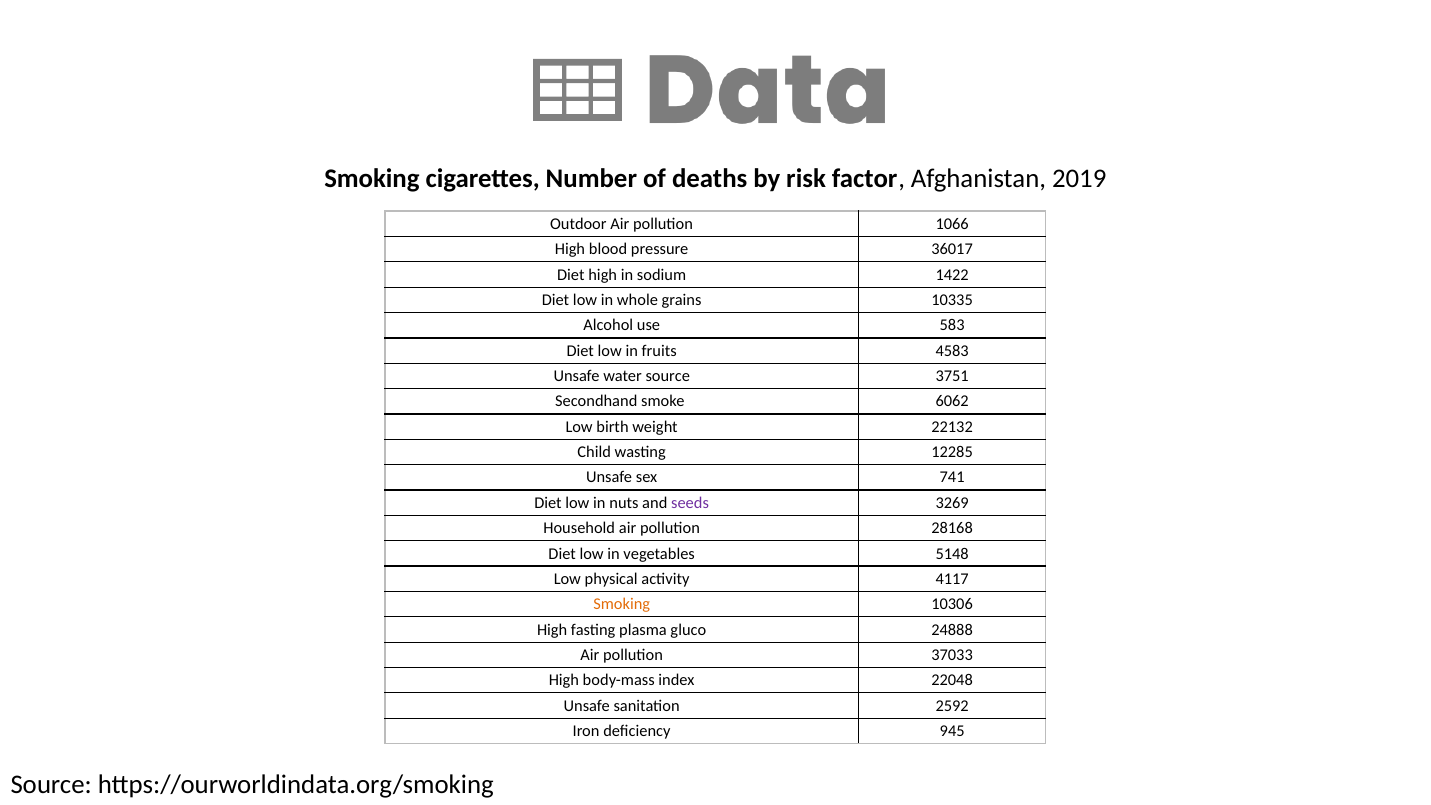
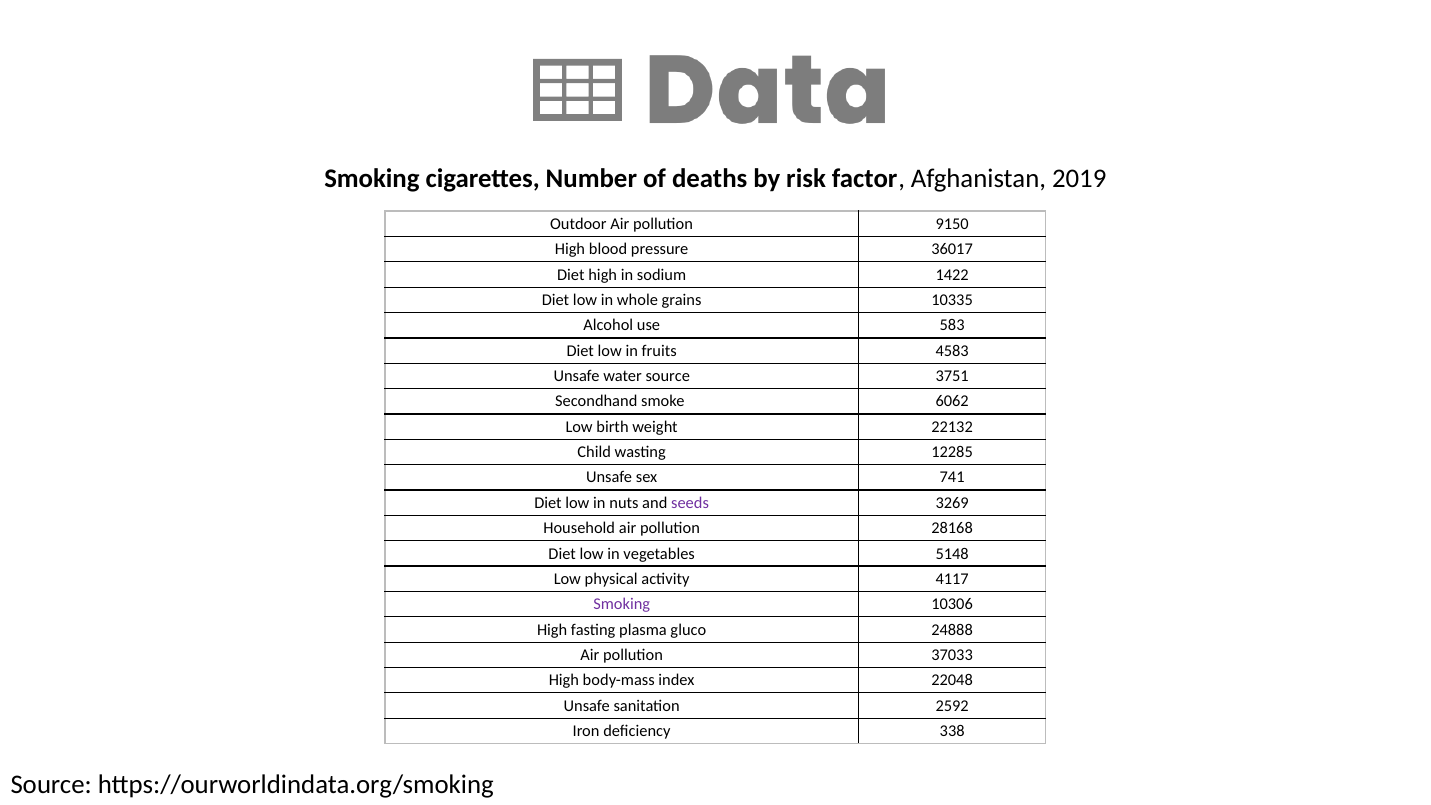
1066: 1066 -> 9150 (952, 224)
Smoking colour: orange -> purple (622, 604)
945: 945 -> 338 (952, 731)
